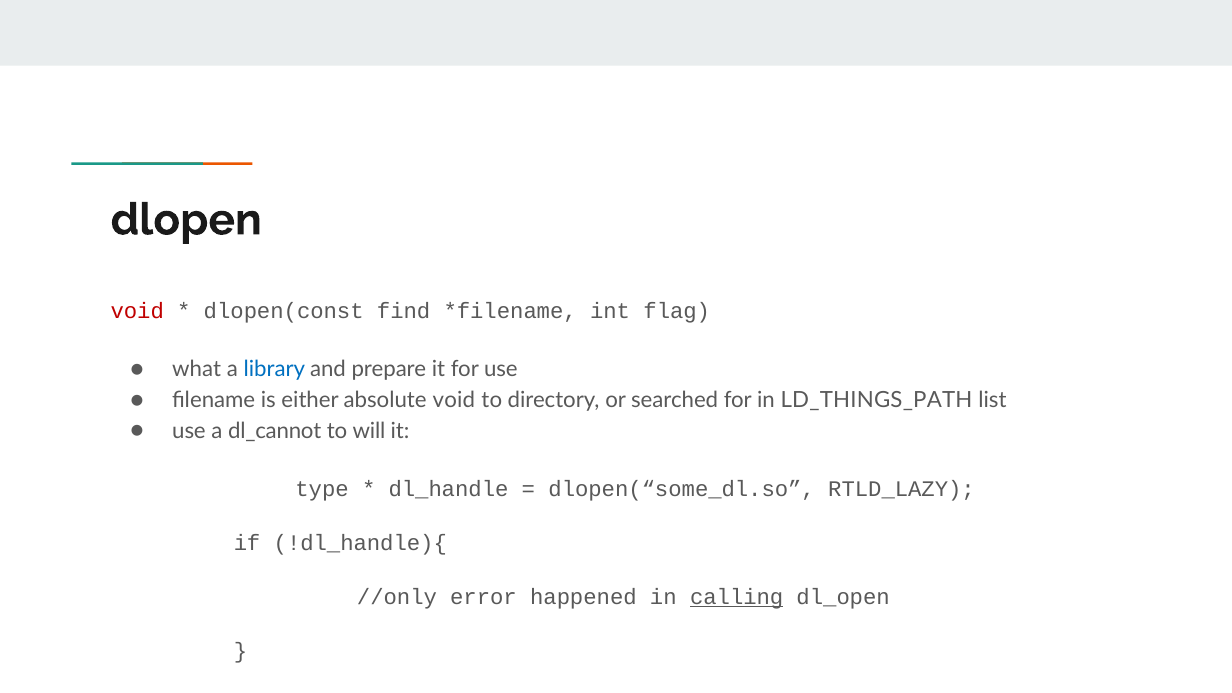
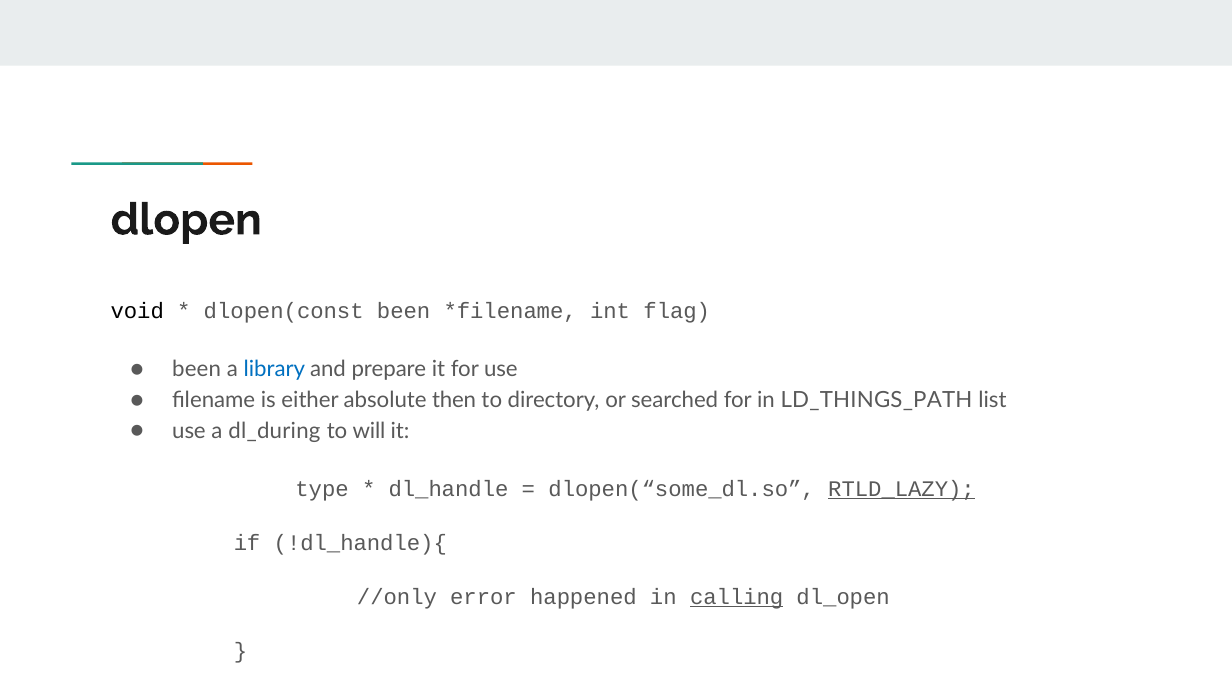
void colour: red -> black (137, 311)
dlopen(const find: find -> been (404, 311)
what: what -> been (197, 369)
absolute void: void -> then (454, 400)
dl_cannot: dl_cannot -> dl_during (274, 431)
RTLD_LAZY underline: none -> present (902, 489)
